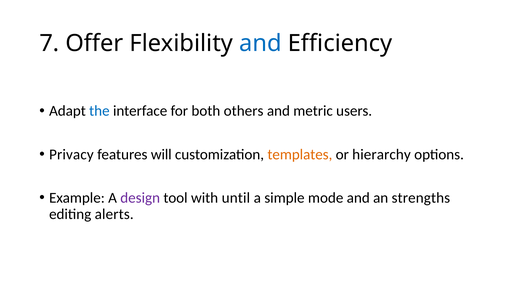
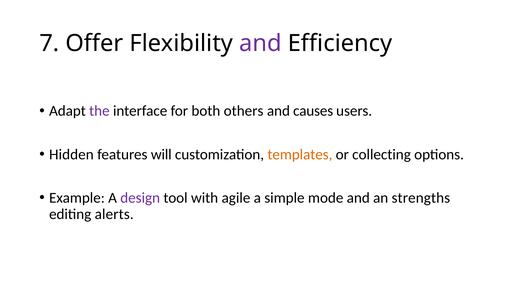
and colour: blue -> purple (260, 43)
the colour: blue -> purple (99, 111)
metric: metric -> causes (313, 111)
Privacy: Privacy -> Hidden (71, 154)
hierarchy: hierarchy -> collecting (382, 154)
until: until -> agile (236, 198)
